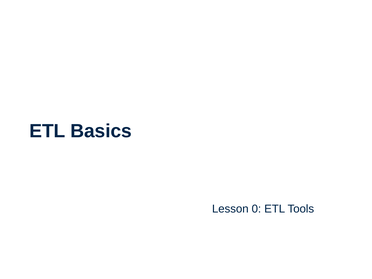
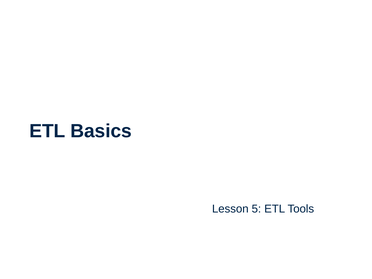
0: 0 -> 5 (256, 209)
